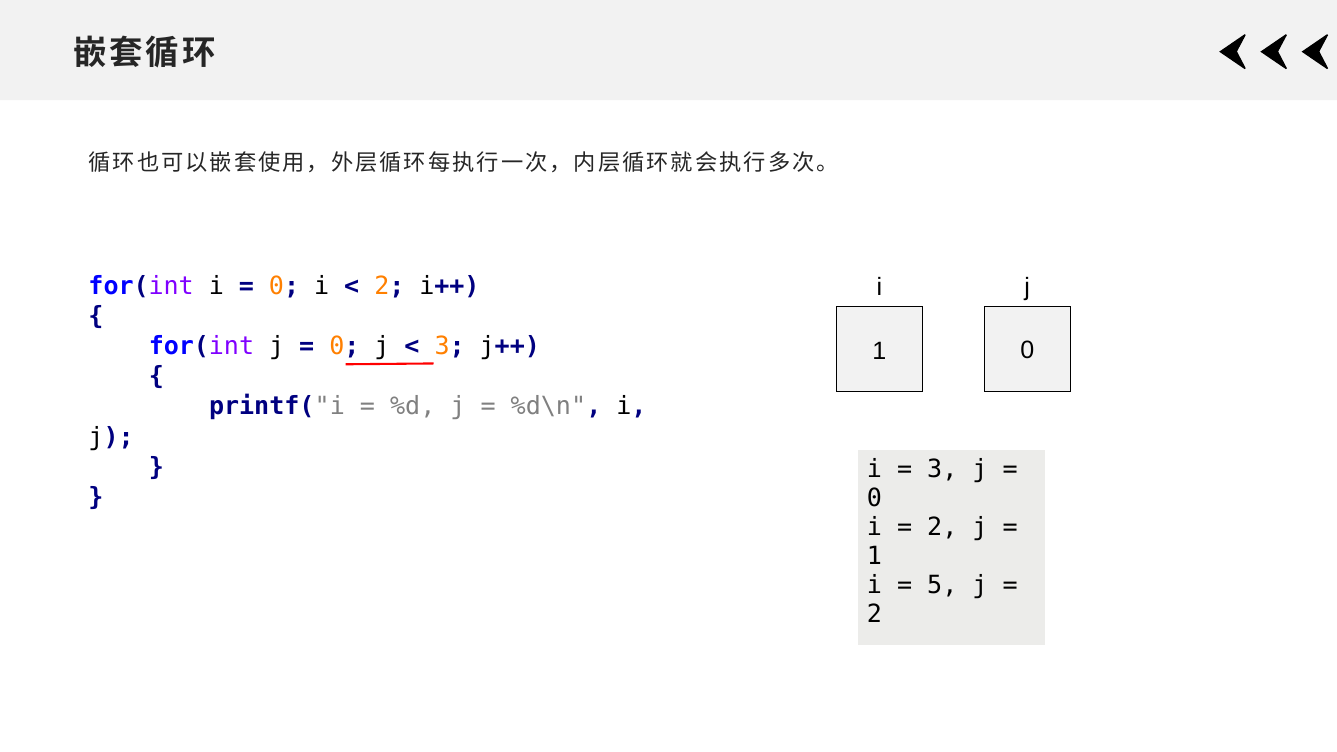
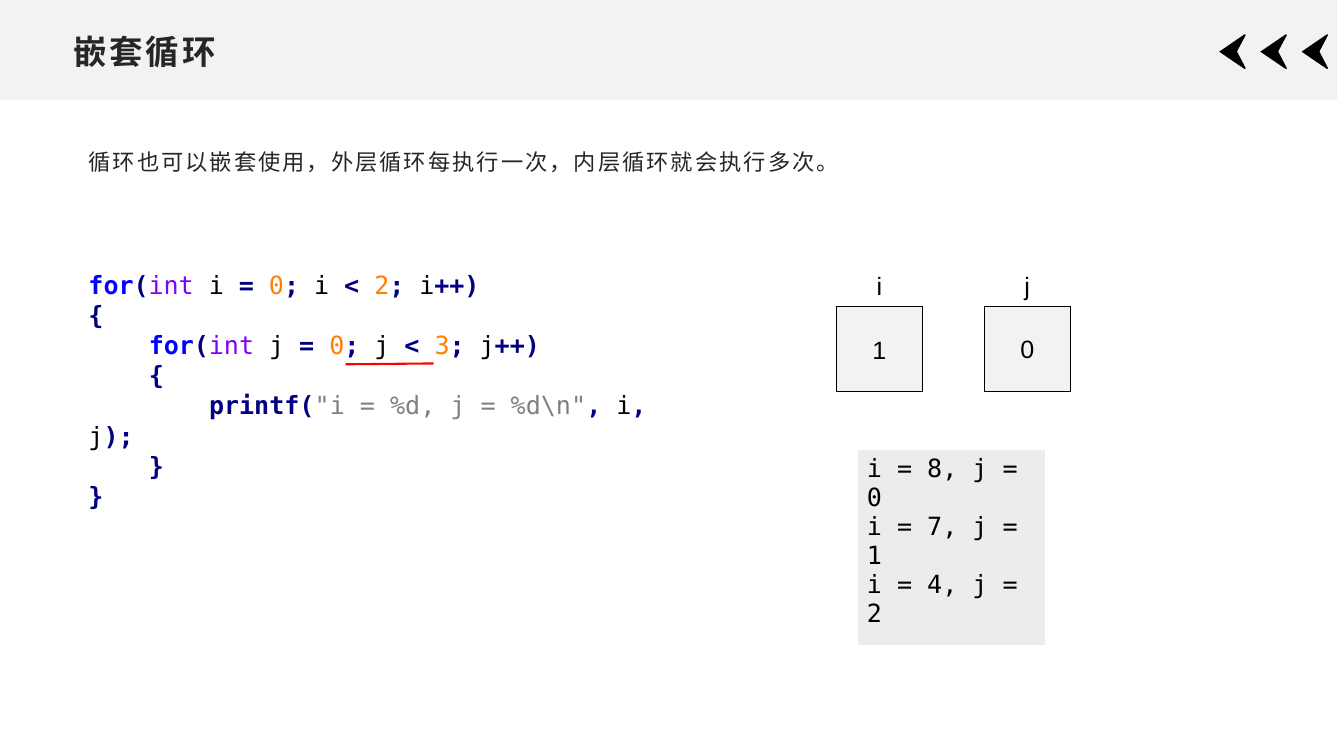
3: 3 -> 8 (942, 469)
2: 2 -> 7 (942, 527)
5: 5 -> 4 (942, 586)
